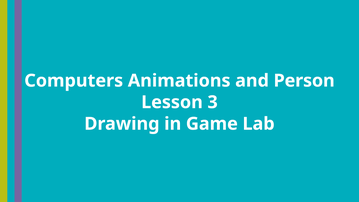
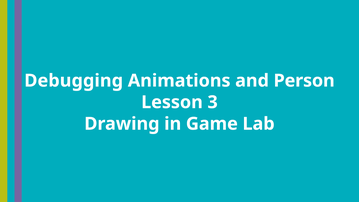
Computers: Computers -> Debugging (74, 81)
